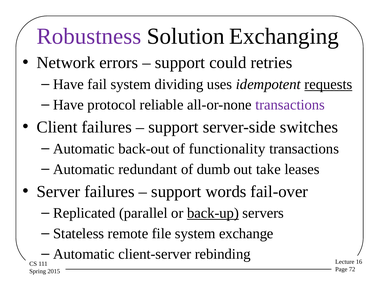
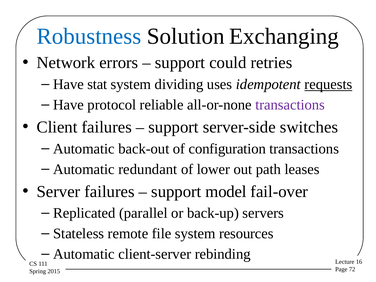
Robustness colour: purple -> blue (89, 36)
fail: fail -> stat (97, 84)
functionality: functionality -> configuration (227, 149)
dumb: dumb -> lower (213, 169)
take: take -> path (268, 169)
words: words -> model (226, 191)
back-up underline: present -> none (213, 213)
exchange: exchange -> resources (246, 234)
